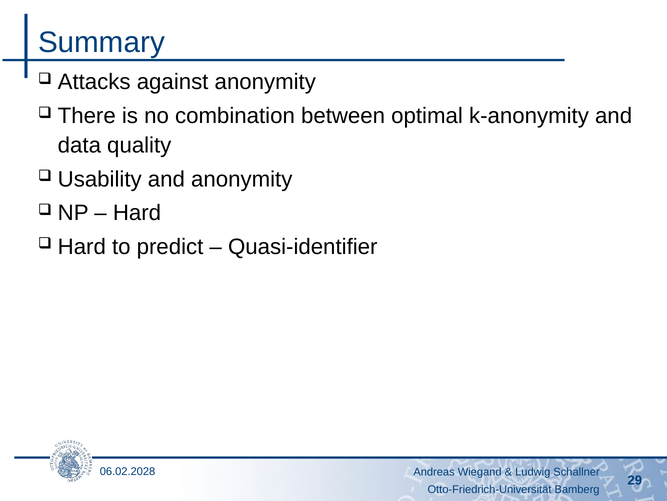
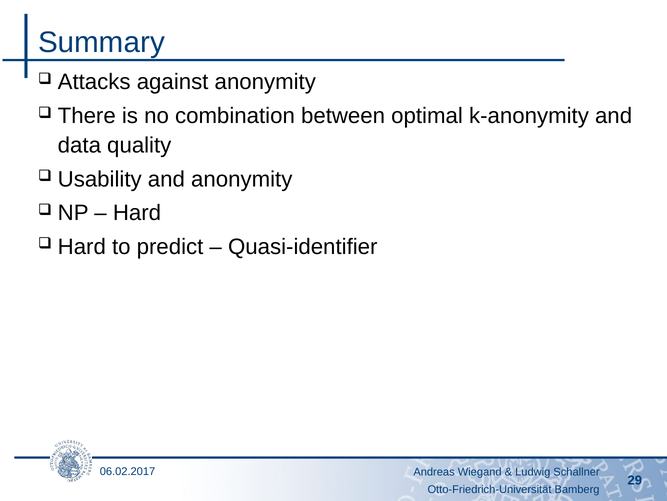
06.02.2028: 06.02.2028 -> 06.02.2017 (128, 471)
